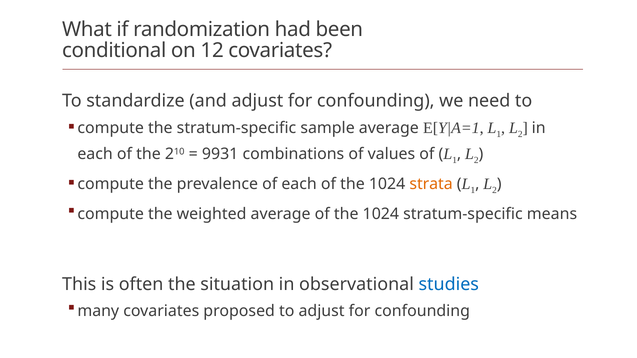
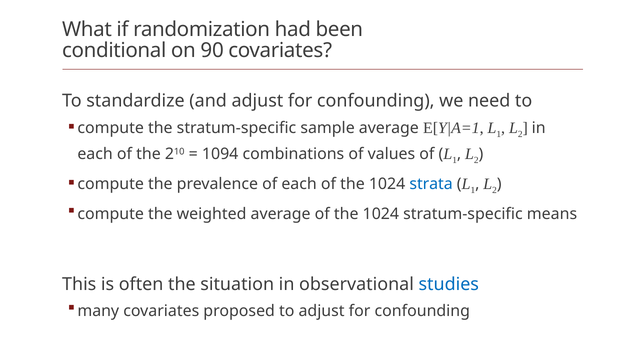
12: 12 -> 90 (212, 50)
9931: 9931 -> 1094 (220, 154)
strata colour: orange -> blue (431, 184)
